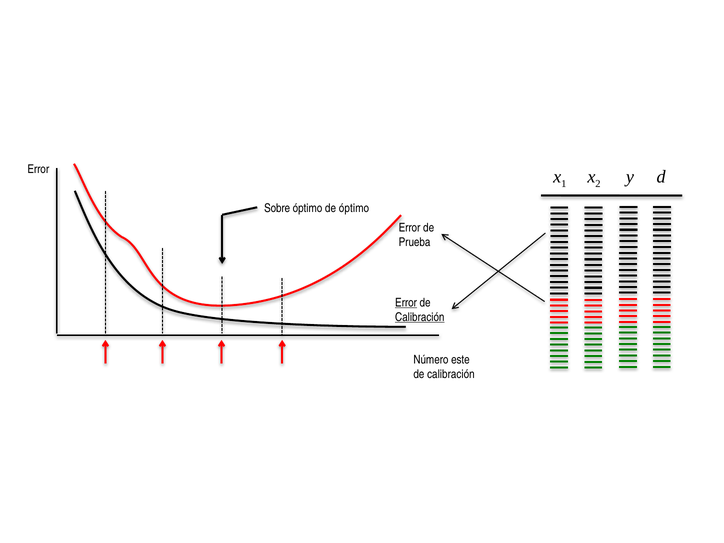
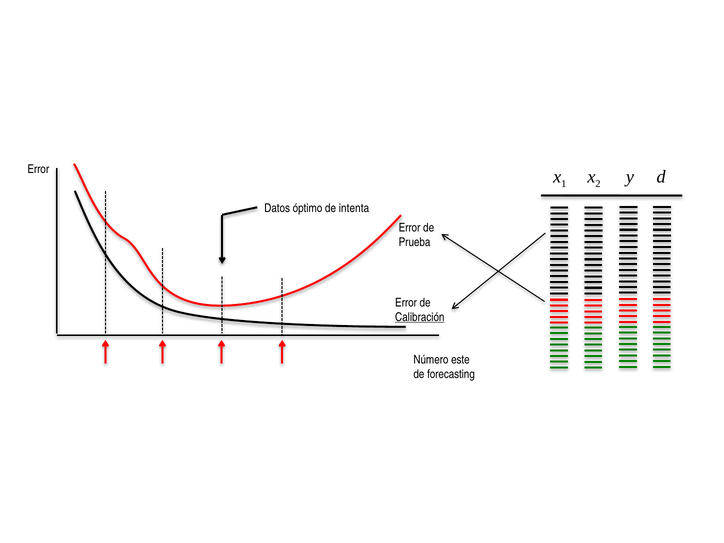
Sobre: Sobre -> Datos (277, 208)
de óptimo: óptimo -> intenta (354, 208)
Error underline: present -> none (406, 303)
calibración: calibración -> forecasting (451, 374)
